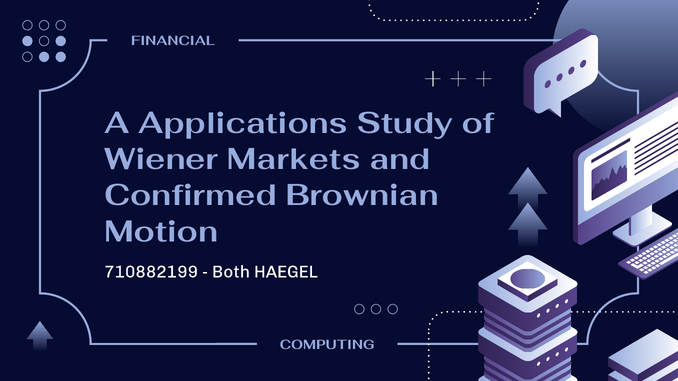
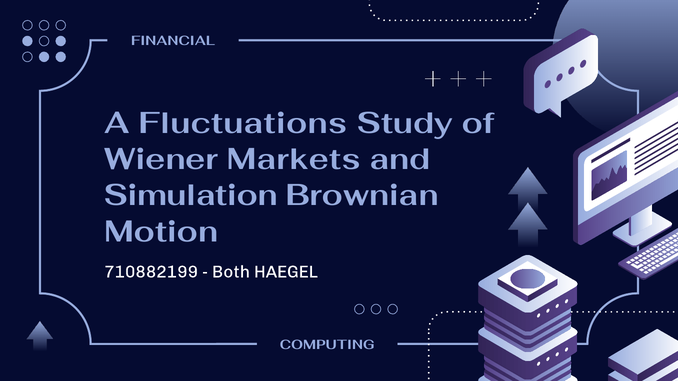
Applications: Applications -> Fluctuations (243, 123)
Confirmed: Confirmed -> Simulation (191, 196)
